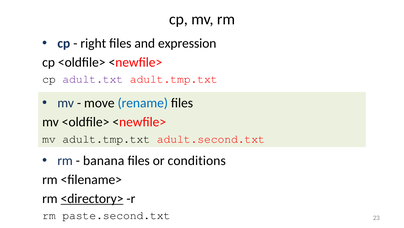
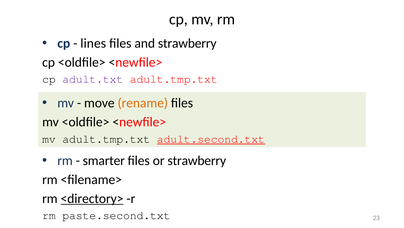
right: right -> lines (93, 43)
and expression: expression -> strawberry (187, 43)
rename colour: blue -> orange (143, 103)
adult.second.txt underline: none -> present (211, 139)
banana: banana -> smarter (104, 160)
or conditions: conditions -> strawberry (197, 160)
